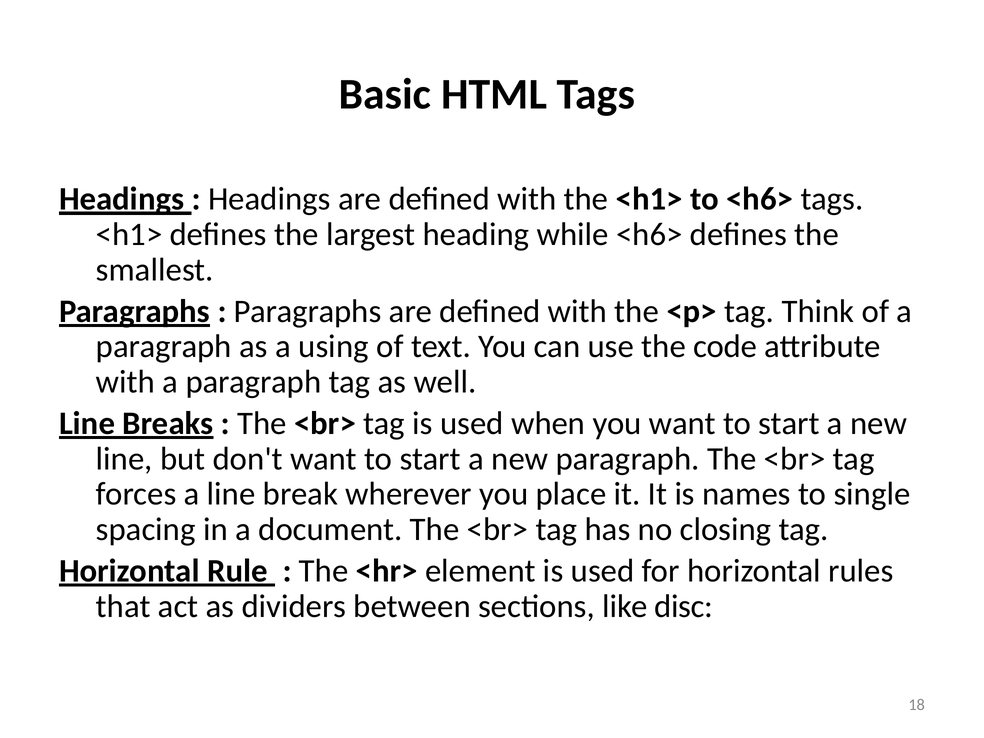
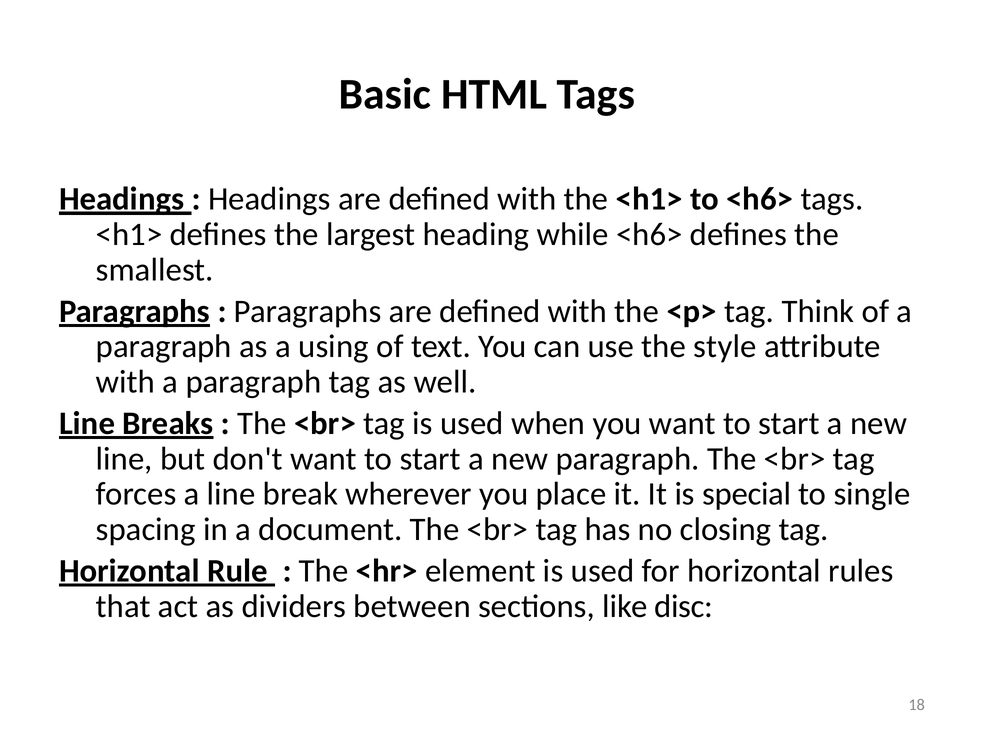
code: code -> style (725, 347)
names: names -> special (747, 494)
